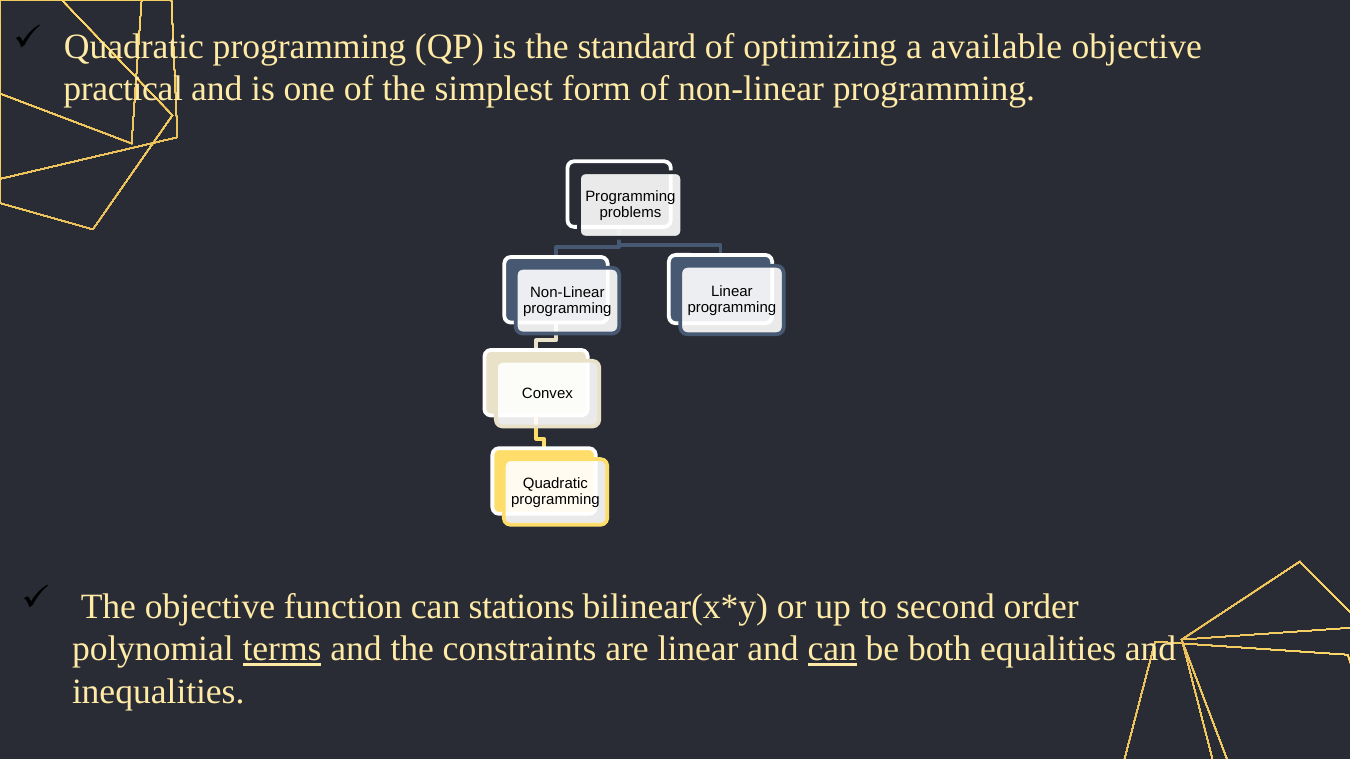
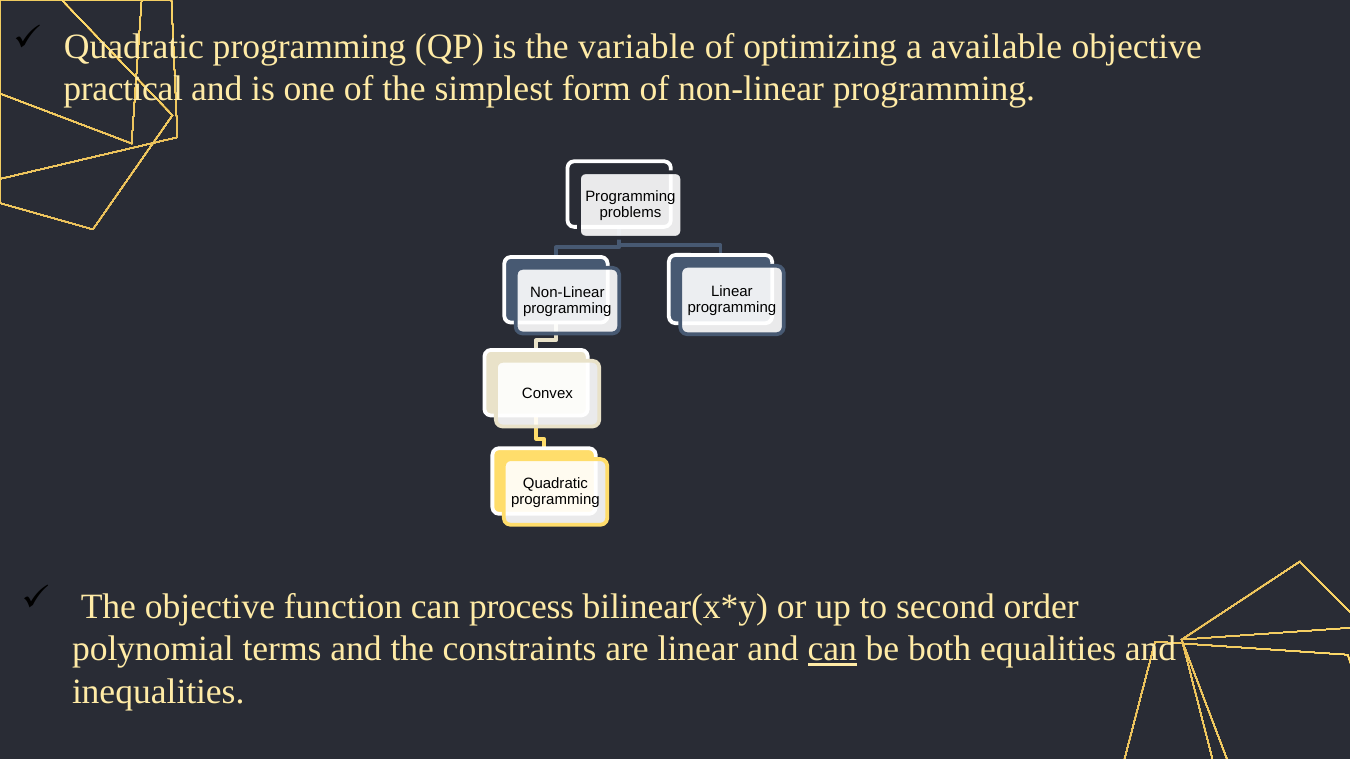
standard: standard -> variable (637, 47)
stations: stations -> process (522, 607)
terms underline: present -> none (282, 650)
